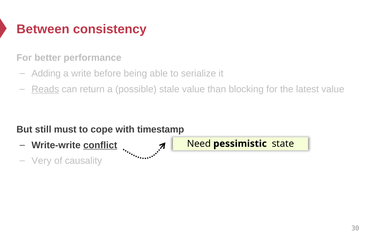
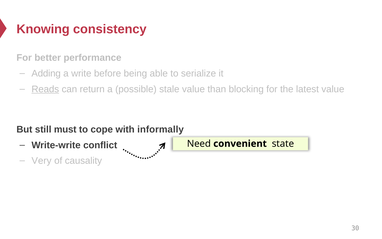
Between: Between -> Knowing (43, 29)
timestamp: timestamp -> informally (161, 129)
conflict underline: present -> none (100, 145)
pessimistic: pessimistic -> convenient (240, 144)
